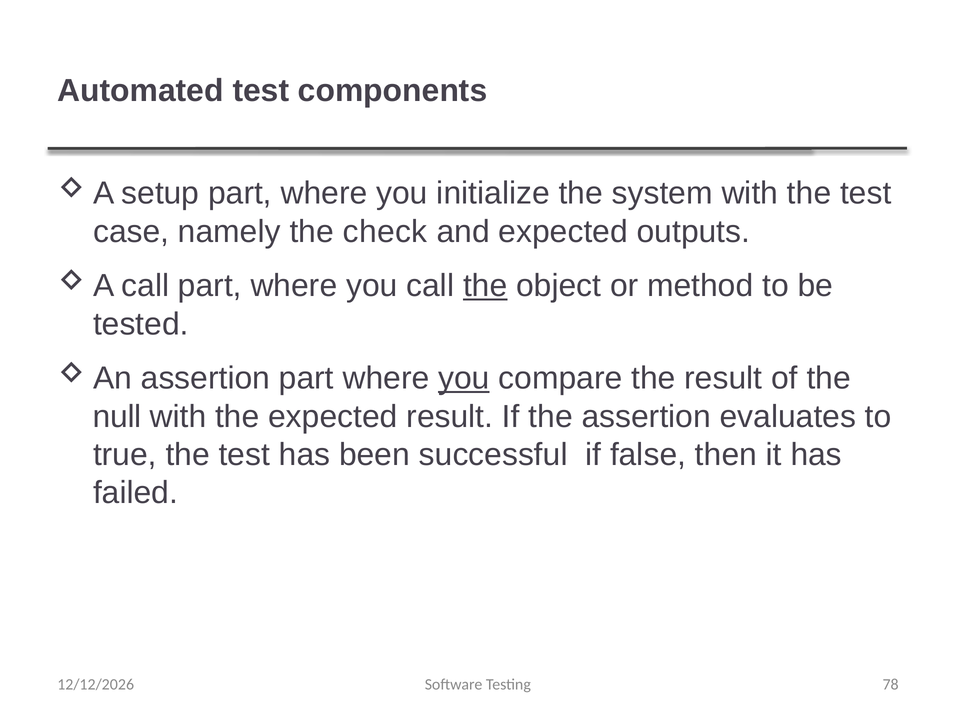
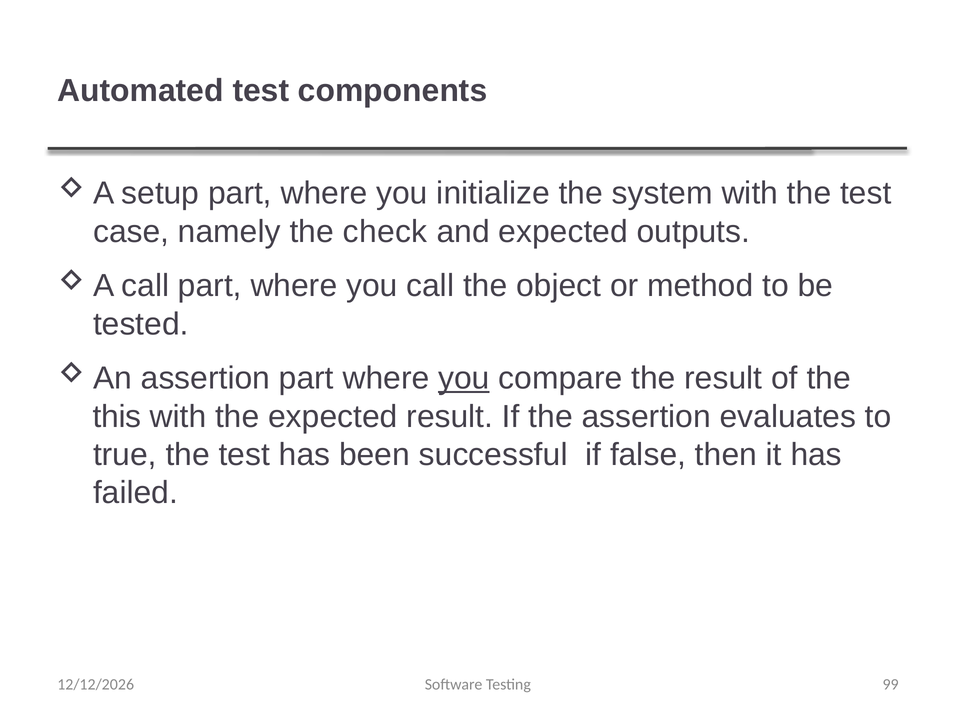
the underline: present -> none (485, 286)
null: null -> this (117, 416)
78: 78 -> 99 (891, 685)
